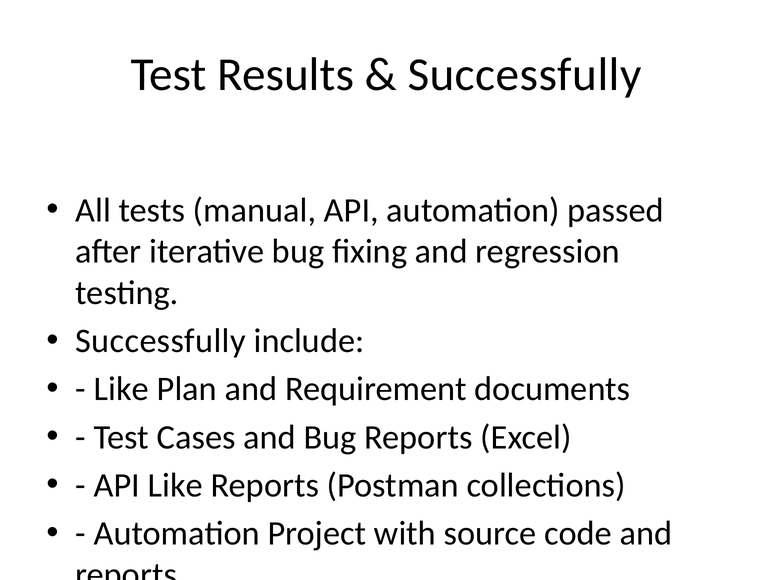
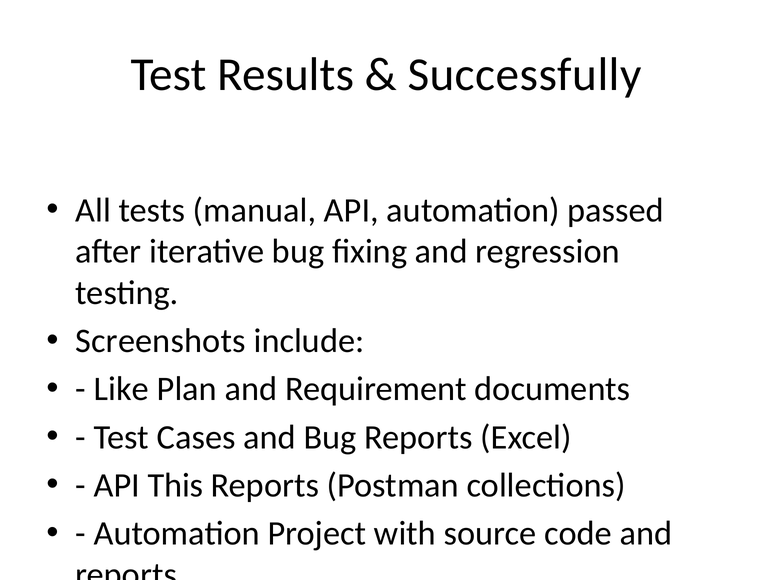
Successfully: Successfully -> Screenshots (161, 341)
API Like: Like -> This (175, 485)
